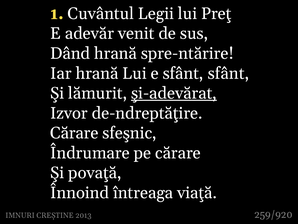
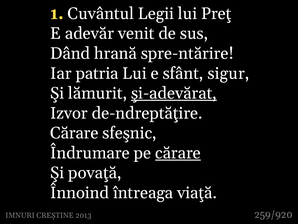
Iar hrană: hrană -> patria (97, 73)
sfânt sfânt: sfânt -> sigur (228, 73)
cărare underline: none -> present (178, 153)
